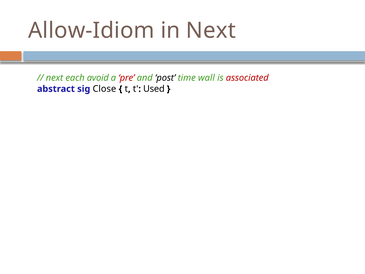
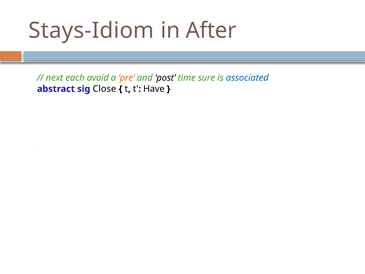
Allow-Idiom: Allow-Idiom -> Stays-Idiom (91, 30)
in Next: Next -> After (211, 30)
pre colour: red -> orange (127, 78)
wall: wall -> sure (207, 78)
associated colour: red -> blue (247, 78)
Used: Used -> Have (154, 89)
